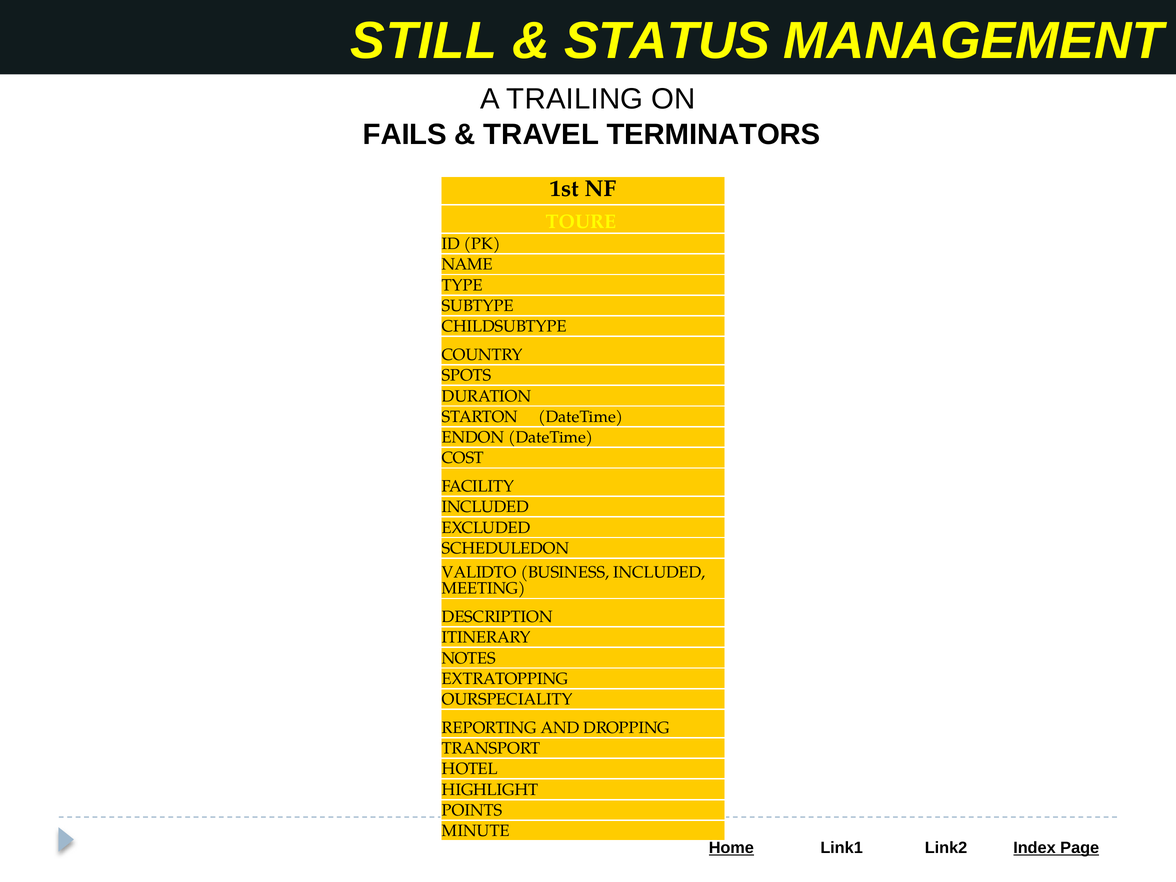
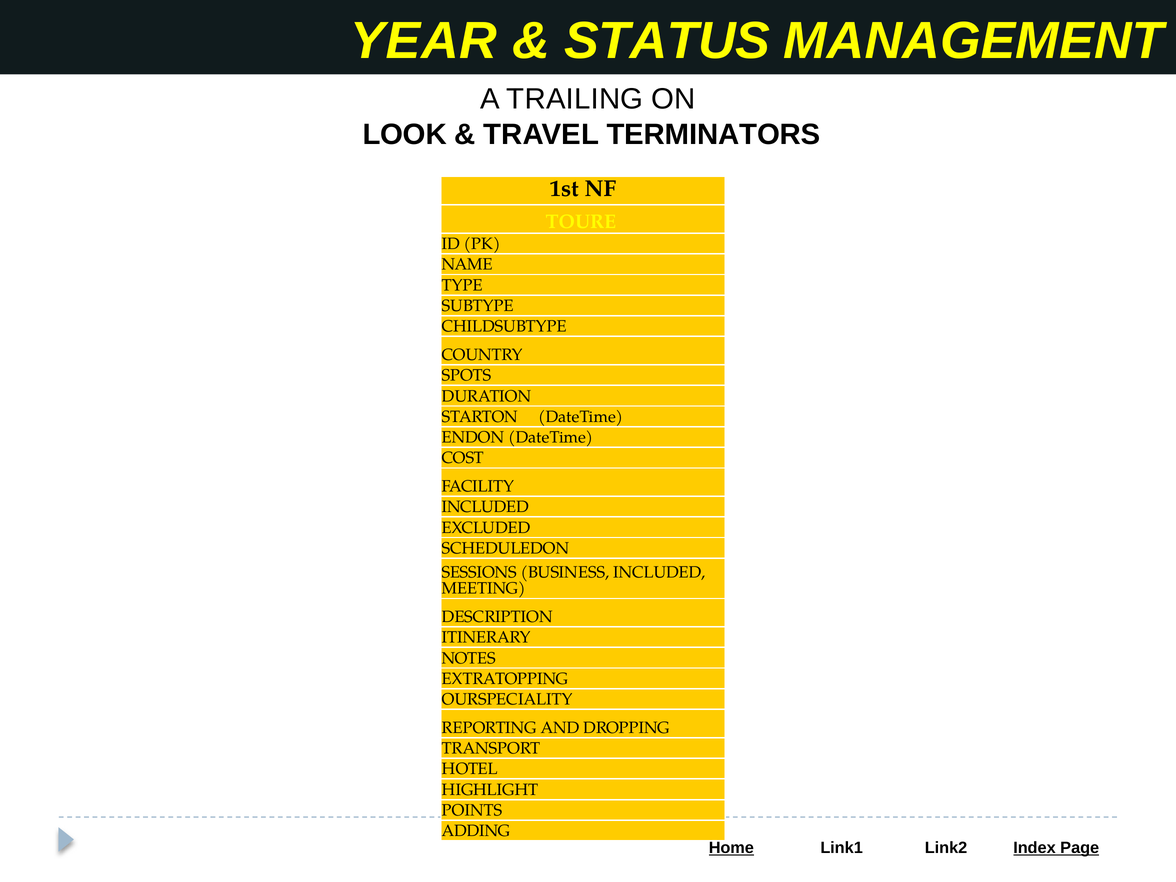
STILL: STILL -> YEAR (424, 41)
FAILS: FAILS -> LOOK (405, 134)
VALIDTO: VALIDTO -> SESSIONS (479, 572)
MINUTE: MINUTE -> ADDING (476, 831)
